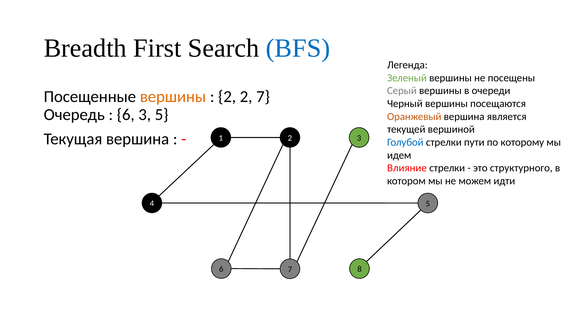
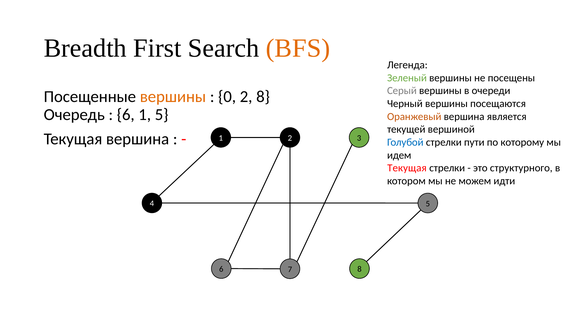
BFS colour: blue -> orange (298, 48)
2: 2 -> 0 (227, 97)
2 7: 7 -> 8 (263, 97)
6 3: 3 -> 1 (145, 115)
Влияние: Влияние -> Текущая (407, 168)
